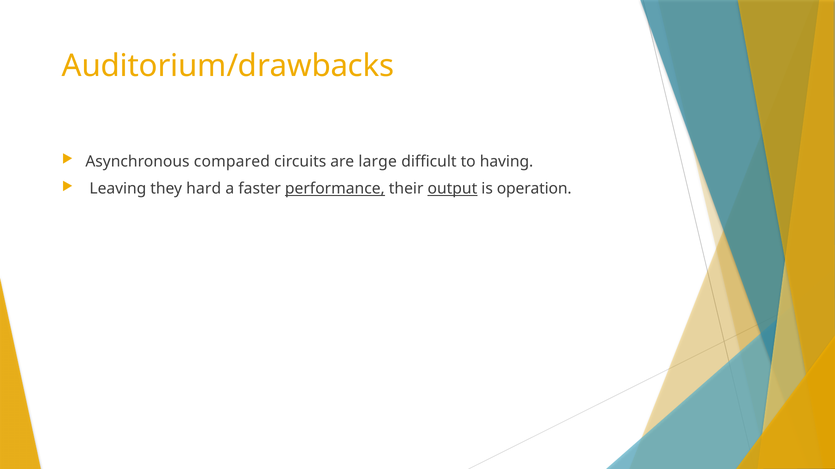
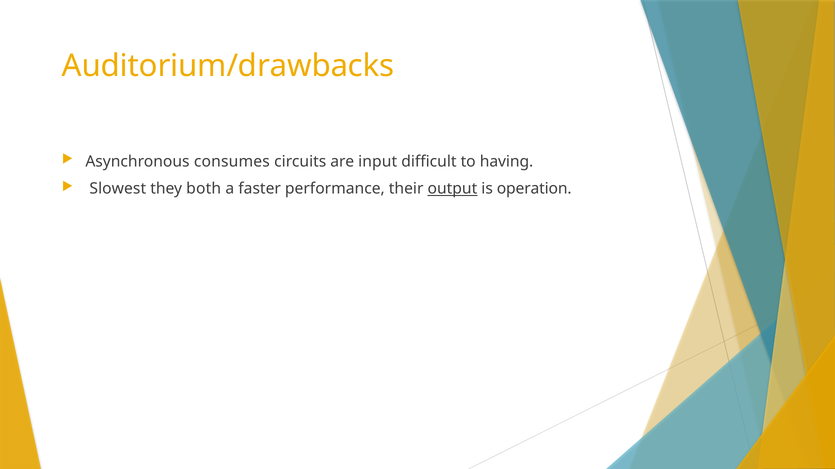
compared: compared -> consumes (232, 162)
large: large -> input (378, 162)
Leaving: Leaving -> Slowest (118, 189)
hard: hard -> both (204, 189)
performance underline: present -> none (335, 189)
